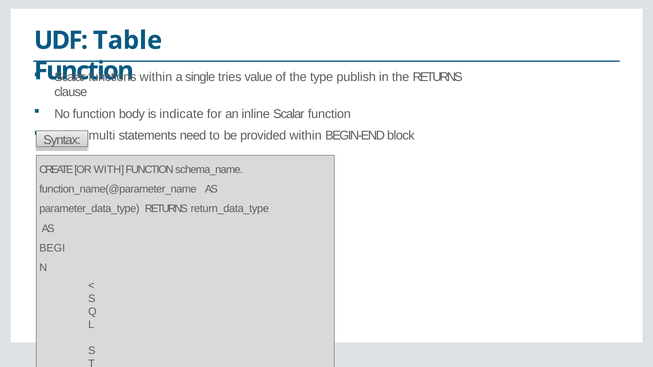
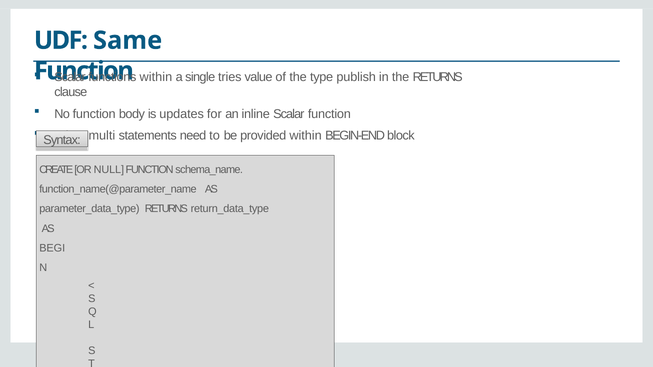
Table: Table -> Same (128, 40)
indicate: indicate -> updates (182, 114)
WITH: WITH -> NULL (109, 170)
